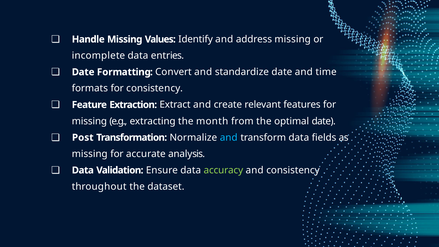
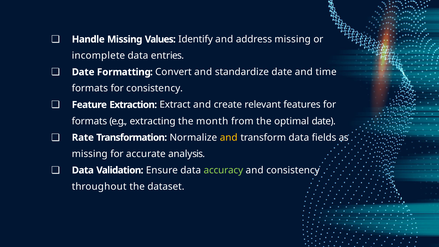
missing: missing -> formats (89, 121)
Post: Post -> Rate (83, 137)
and colour: light blue -> yellow (229, 137)
